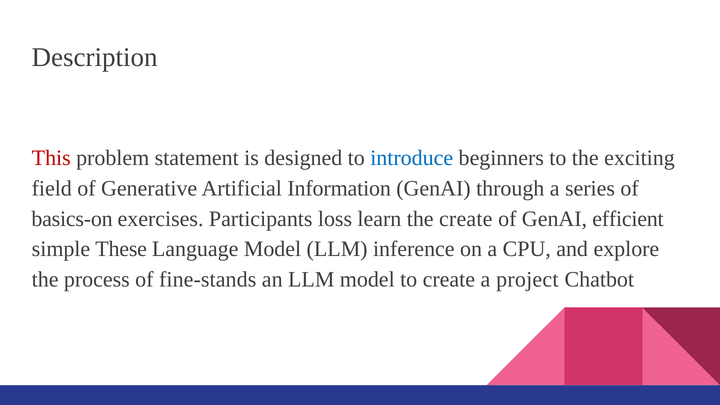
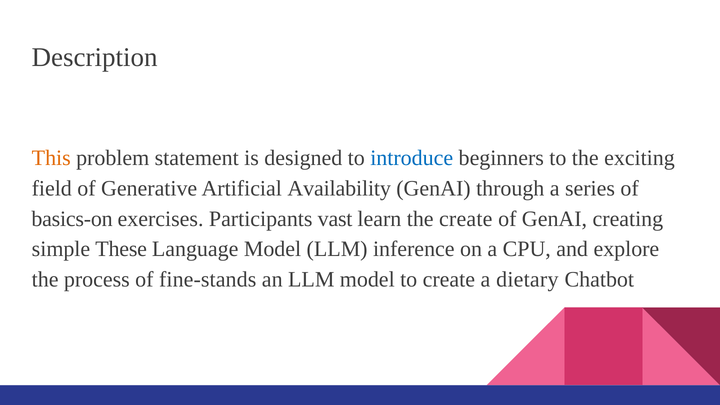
This colour: red -> orange (51, 158)
Information: Information -> Availability (339, 189)
loss: loss -> vast (335, 219)
efficient: efficient -> creating (628, 219)
project: project -> dietary (527, 279)
